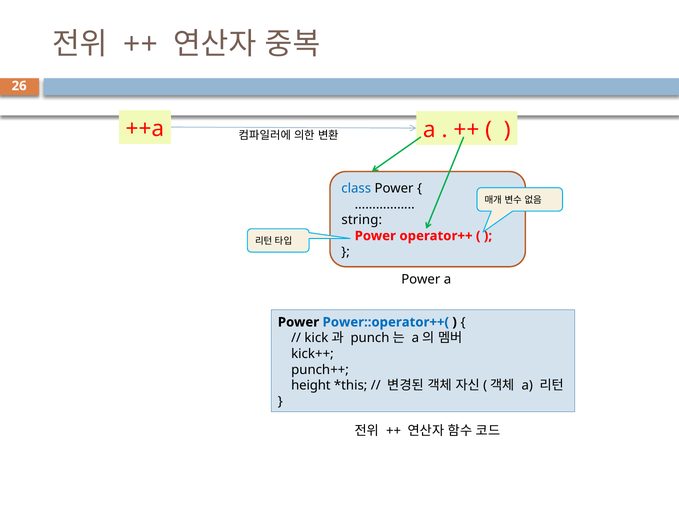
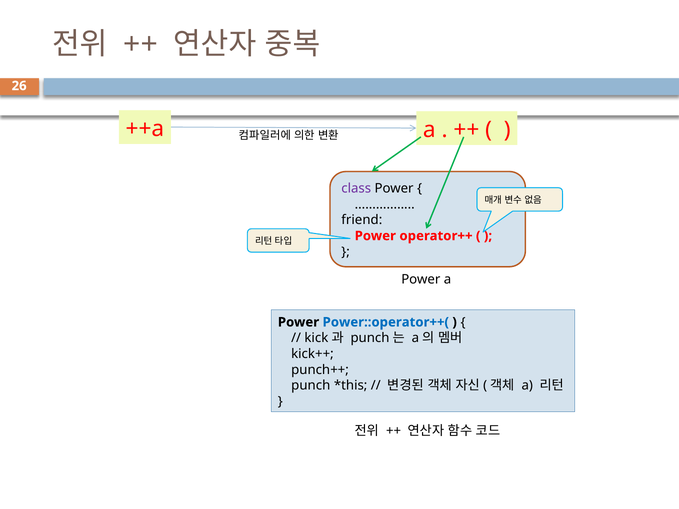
class colour: blue -> purple (356, 188)
string: string -> friend (362, 220)
height: height -> punch (311, 386)
